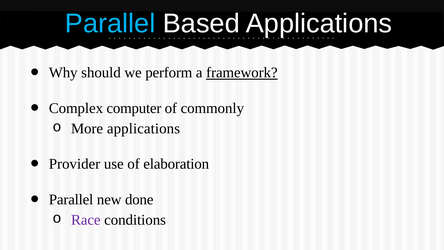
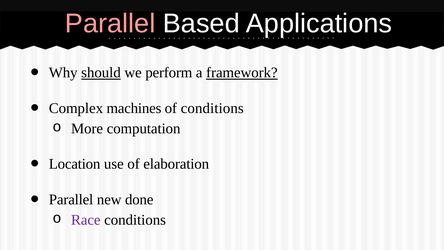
Parallel colour: light blue -> pink (110, 23)
should underline: none -> present (101, 73)
computer: computer -> machines (134, 108)
of commonly: commonly -> conditions (212, 108)
More applications: applications -> computation (144, 128)
Provider: Provider -> Location (75, 164)
